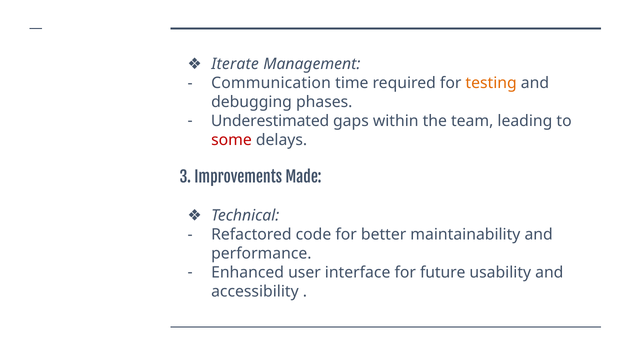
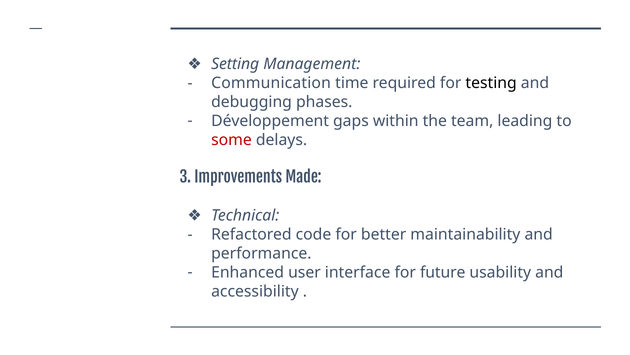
Iterate: Iterate -> Setting (235, 64)
testing colour: orange -> black (491, 83)
Underestimated: Underestimated -> Développement (270, 121)
